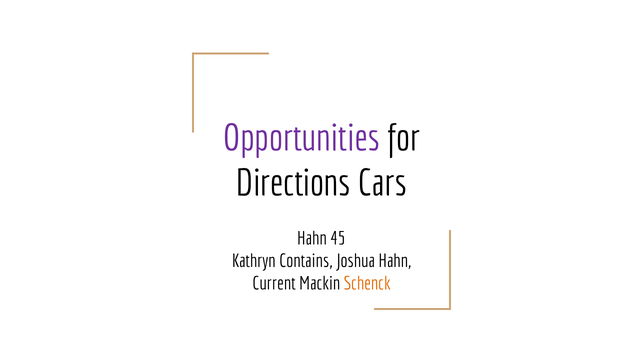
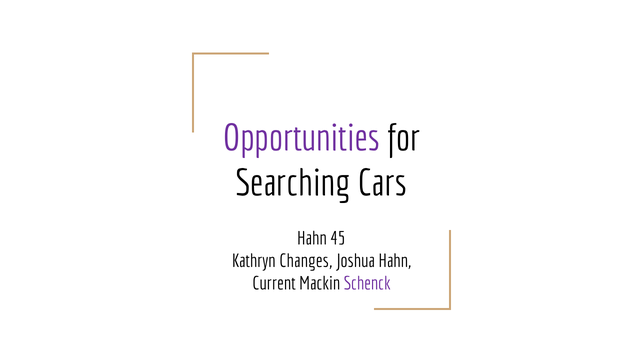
Directions: Directions -> Searching (293, 183)
Contains: Contains -> Changes (306, 261)
Schenck colour: orange -> purple (367, 283)
